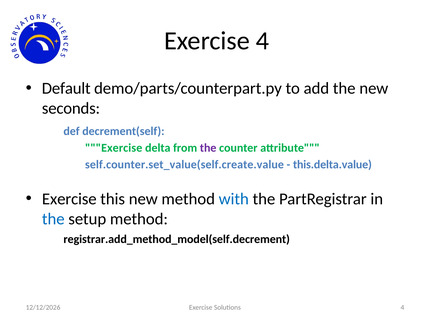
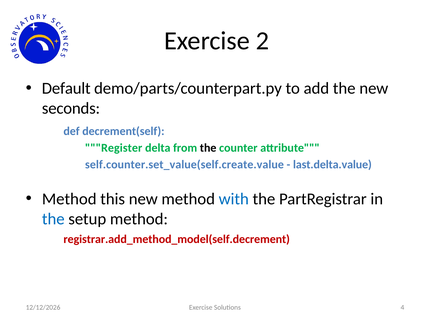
Exercise 4: 4 -> 2 (263, 41)
Exercise: Exercise -> Register (114, 148)
the colour: purple -> black (208, 148)
this.delta.value: this.delta.value -> last.delta.value (332, 165)
Exercise: Exercise -> Method (69, 199)
registrar.add_method_model(self.decrement colour: black -> red (177, 240)
